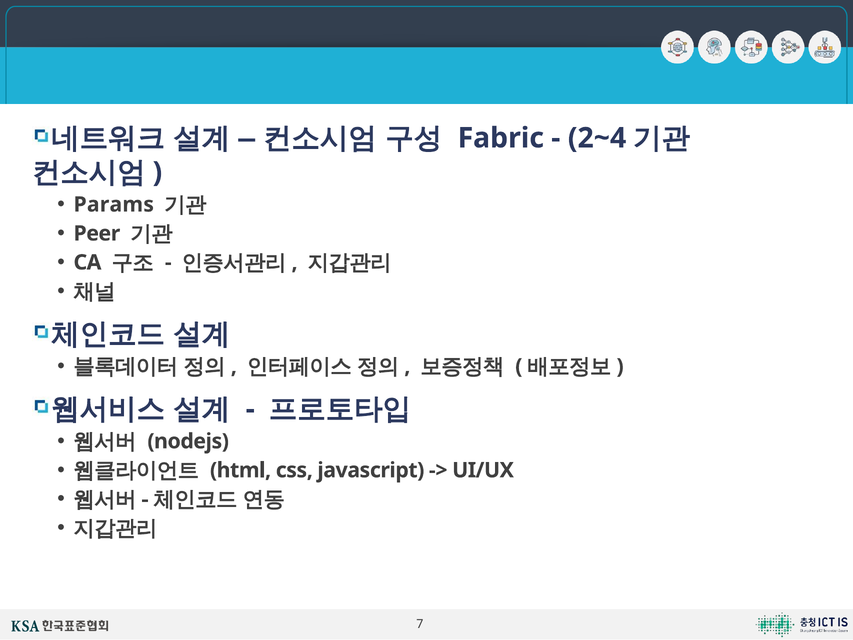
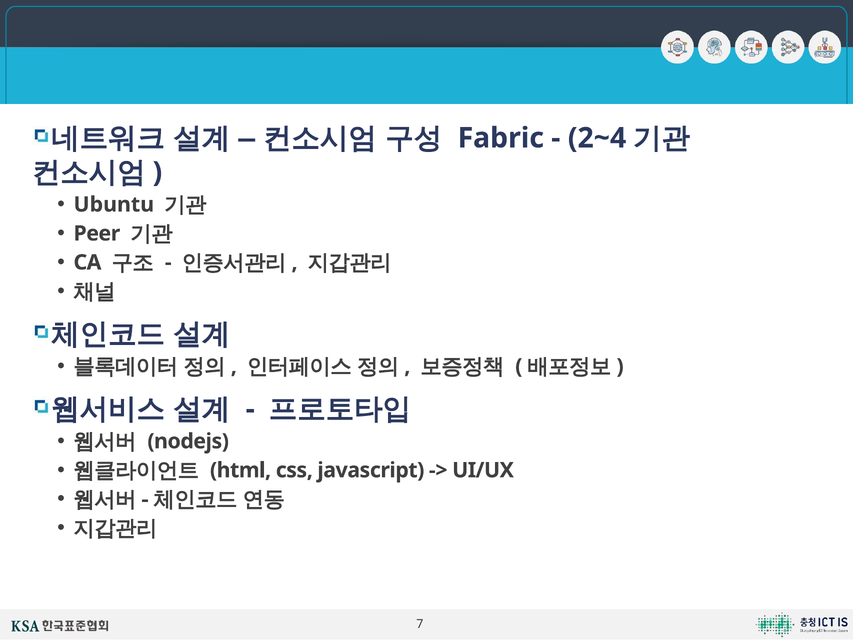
Params: Params -> Ubuntu (114, 204)
